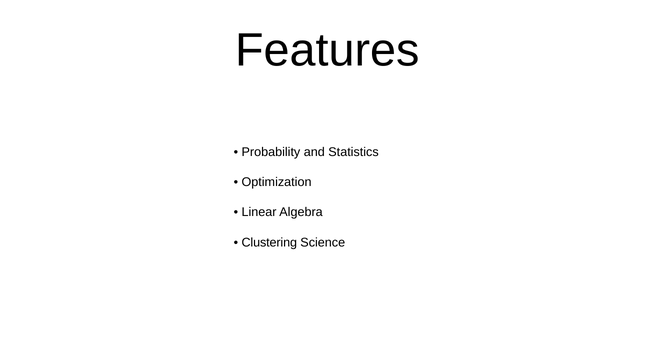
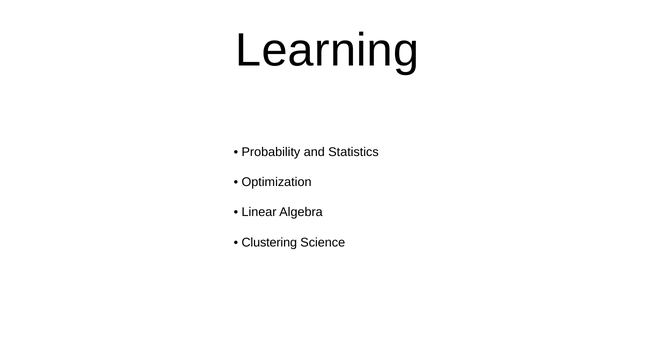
Features: Features -> Learning (327, 50)
